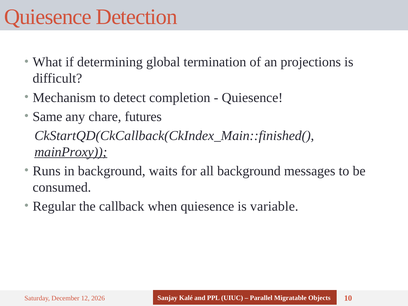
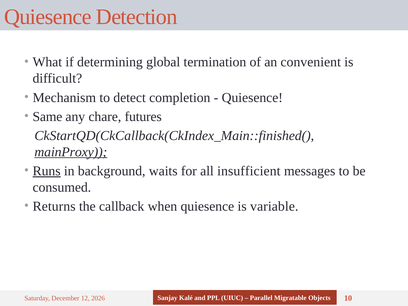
projections: projections -> convenient (311, 62)
Runs underline: none -> present (47, 171)
all background: background -> insufficient (249, 171)
Regular: Regular -> Returns (54, 206)
